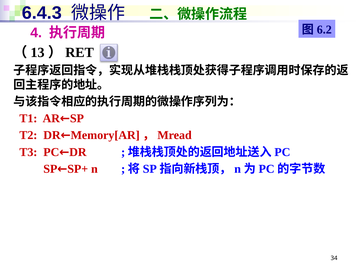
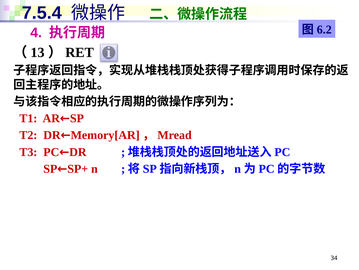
6.4.3: 6.4.3 -> 7.5.4 (42, 13)
